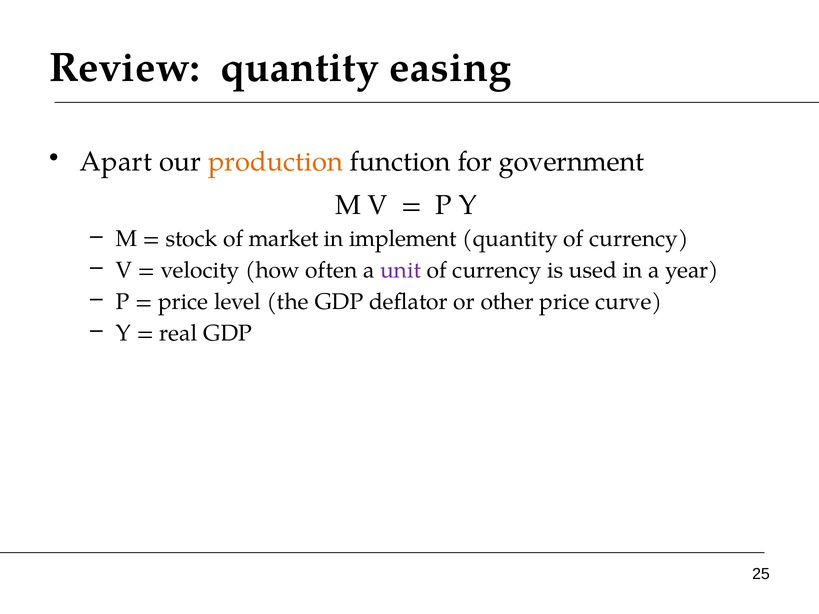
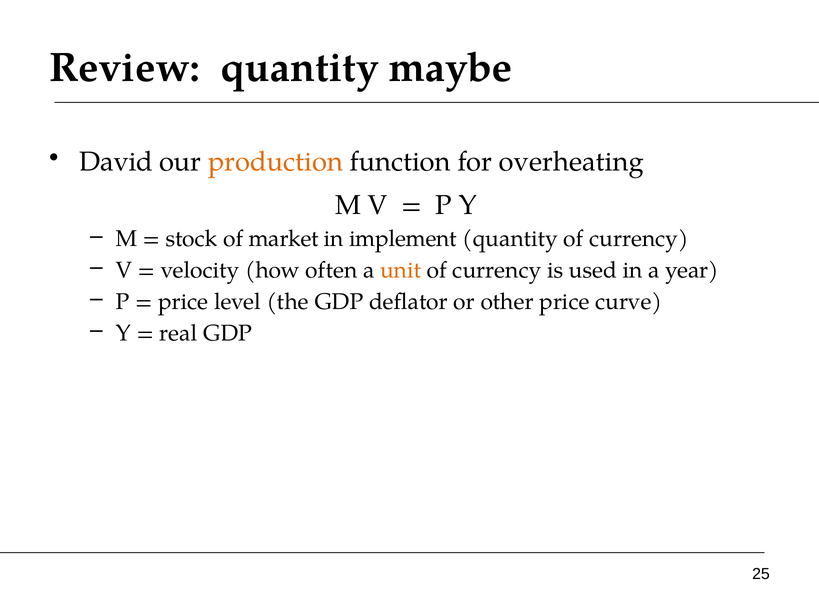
easing: easing -> maybe (451, 68)
Apart: Apart -> David (116, 162)
government: government -> overheating (571, 162)
unit colour: purple -> orange (401, 270)
